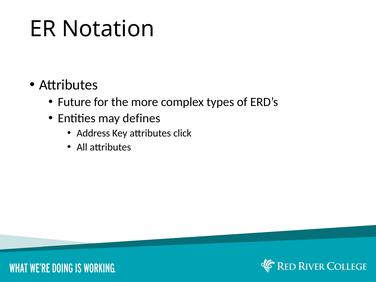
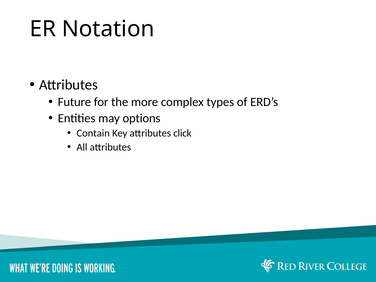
defines: defines -> options (142, 118)
Address: Address -> Contain (93, 133)
